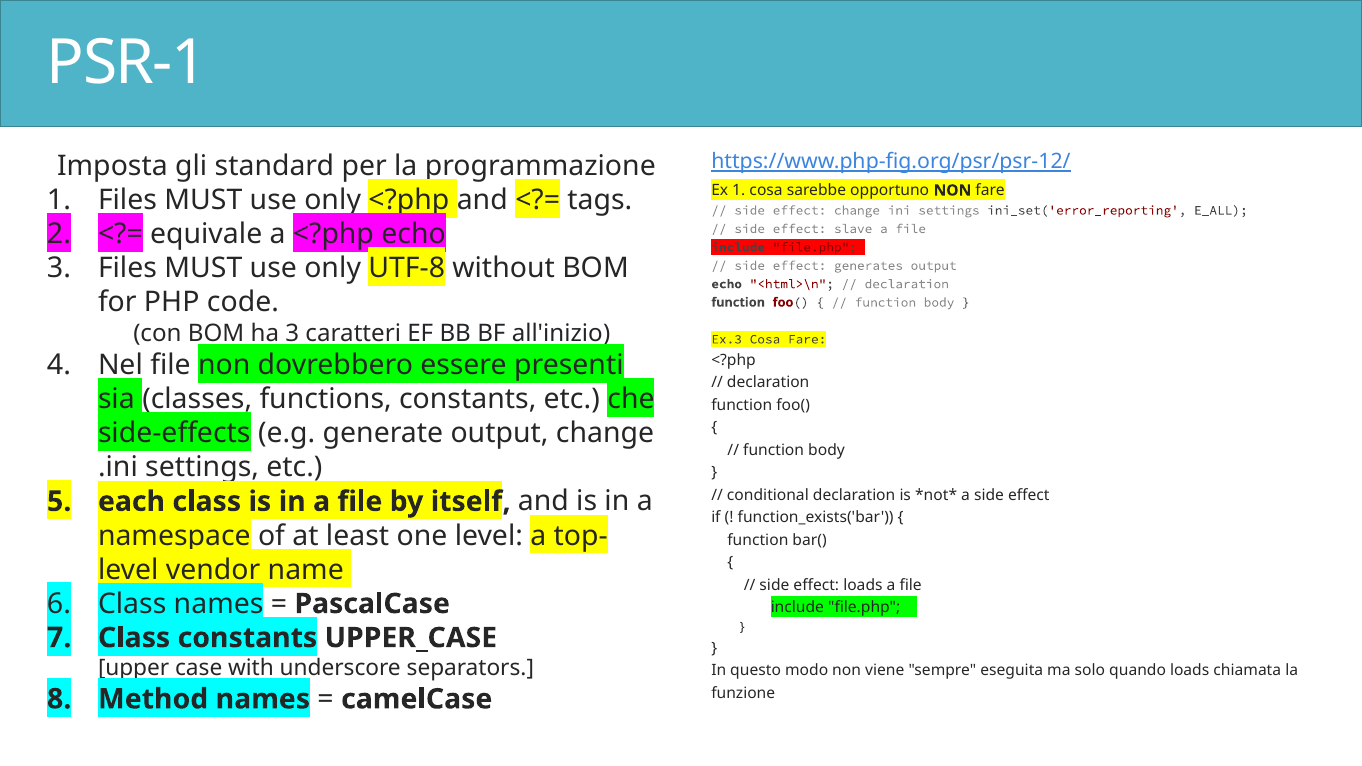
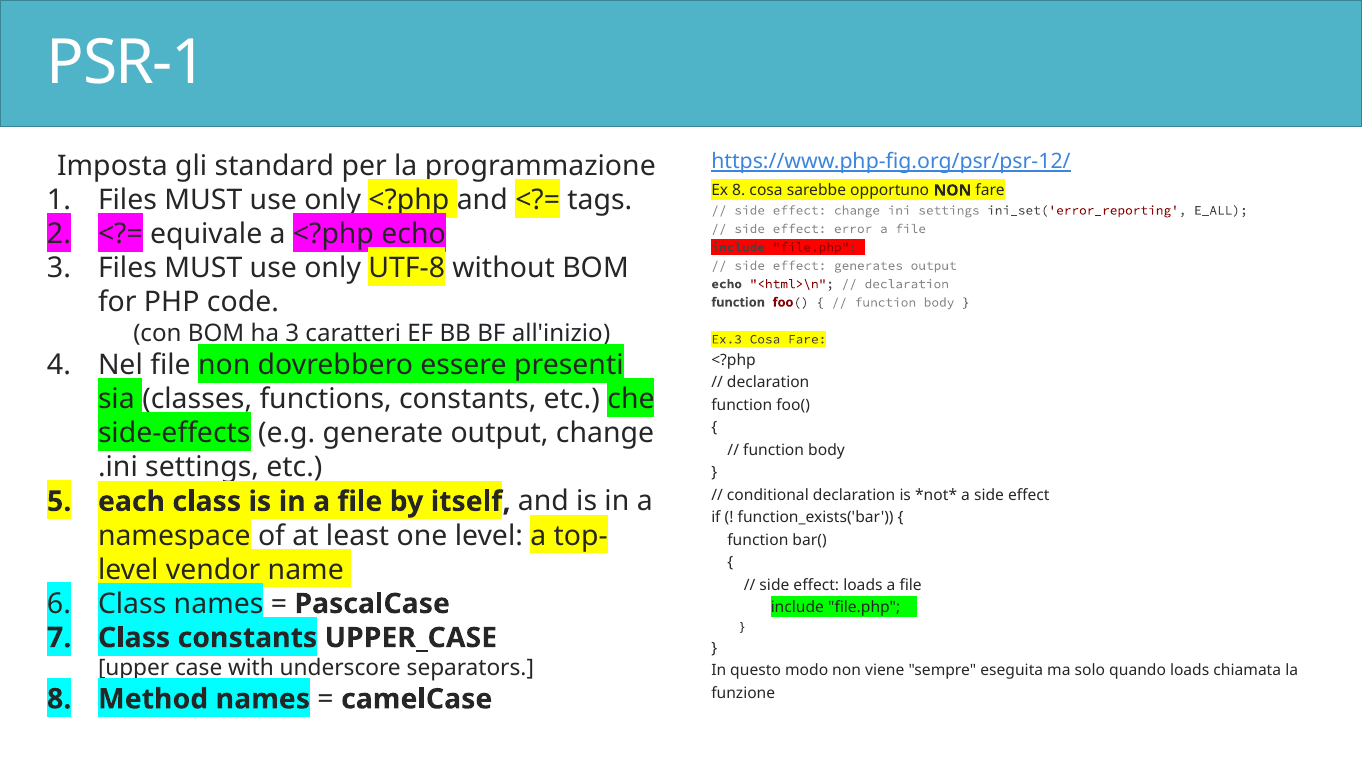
Ex 1: 1 -> 8 (739, 190)
slave: slave -> error (853, 229)
